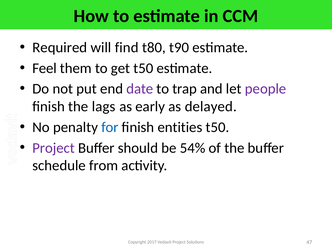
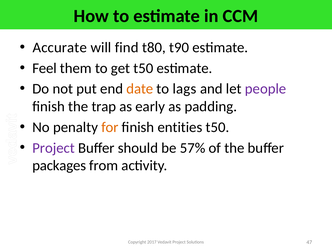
Required: Required -> Accurate (60, 48)
date colour: purple -> orange (140, 89)
trap: trap -> lags (185, 89)
lags: lags -> trap (104, 107)
delayed: delayed -> padding (211, 107)
for colour: blue -> orange (110, 127)
54%: 54% -> 57% (193, 148)
schedule: schedule -> packages (59, 166)
